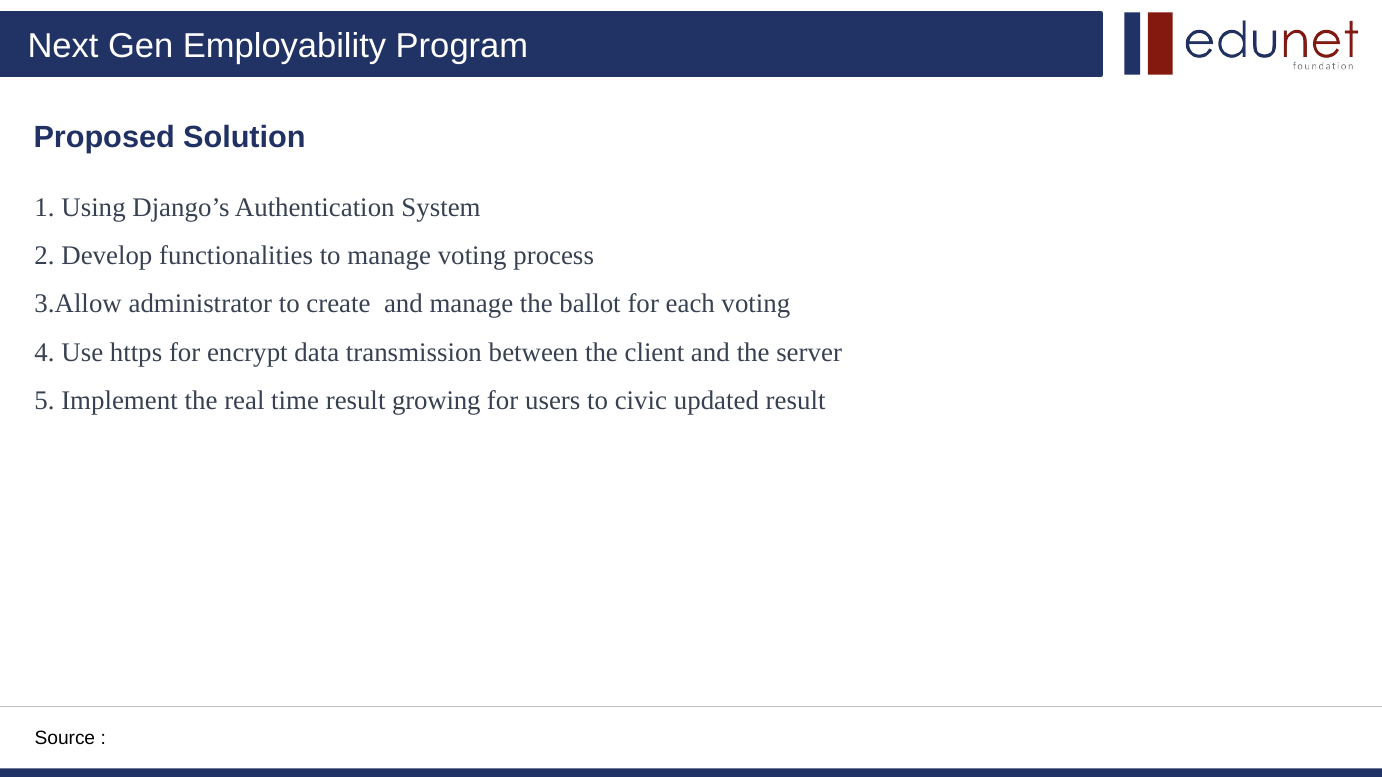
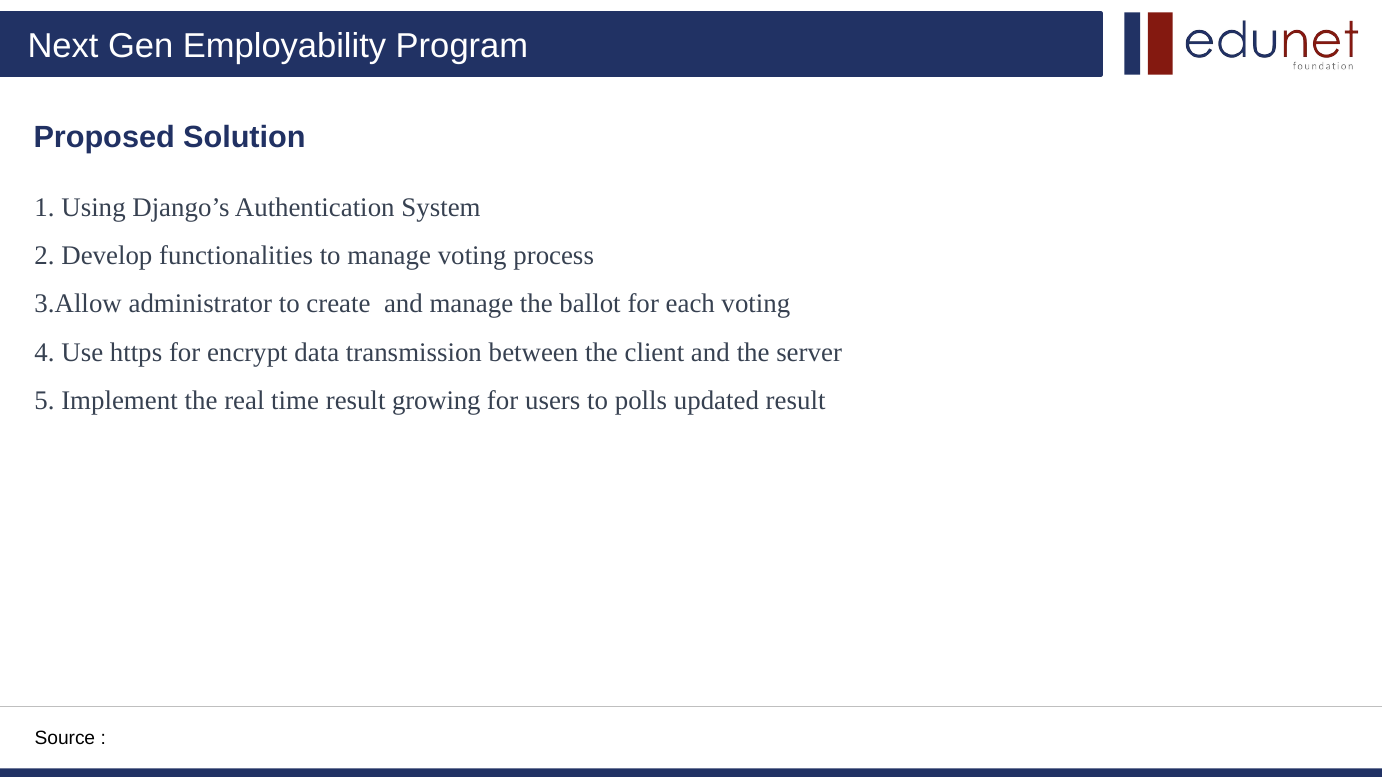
civic: civic -> polls (641, 401)
